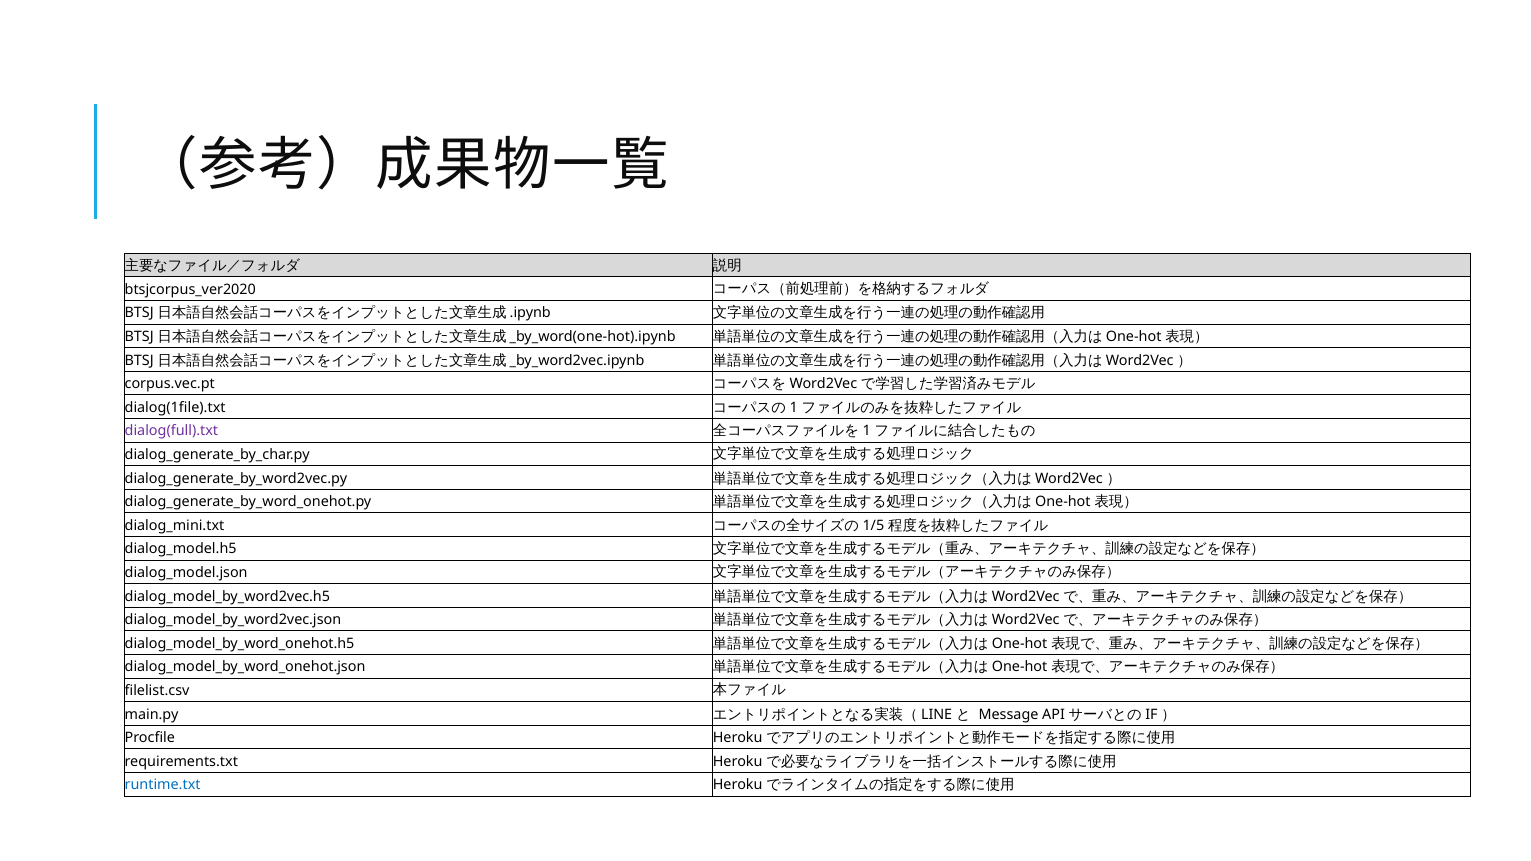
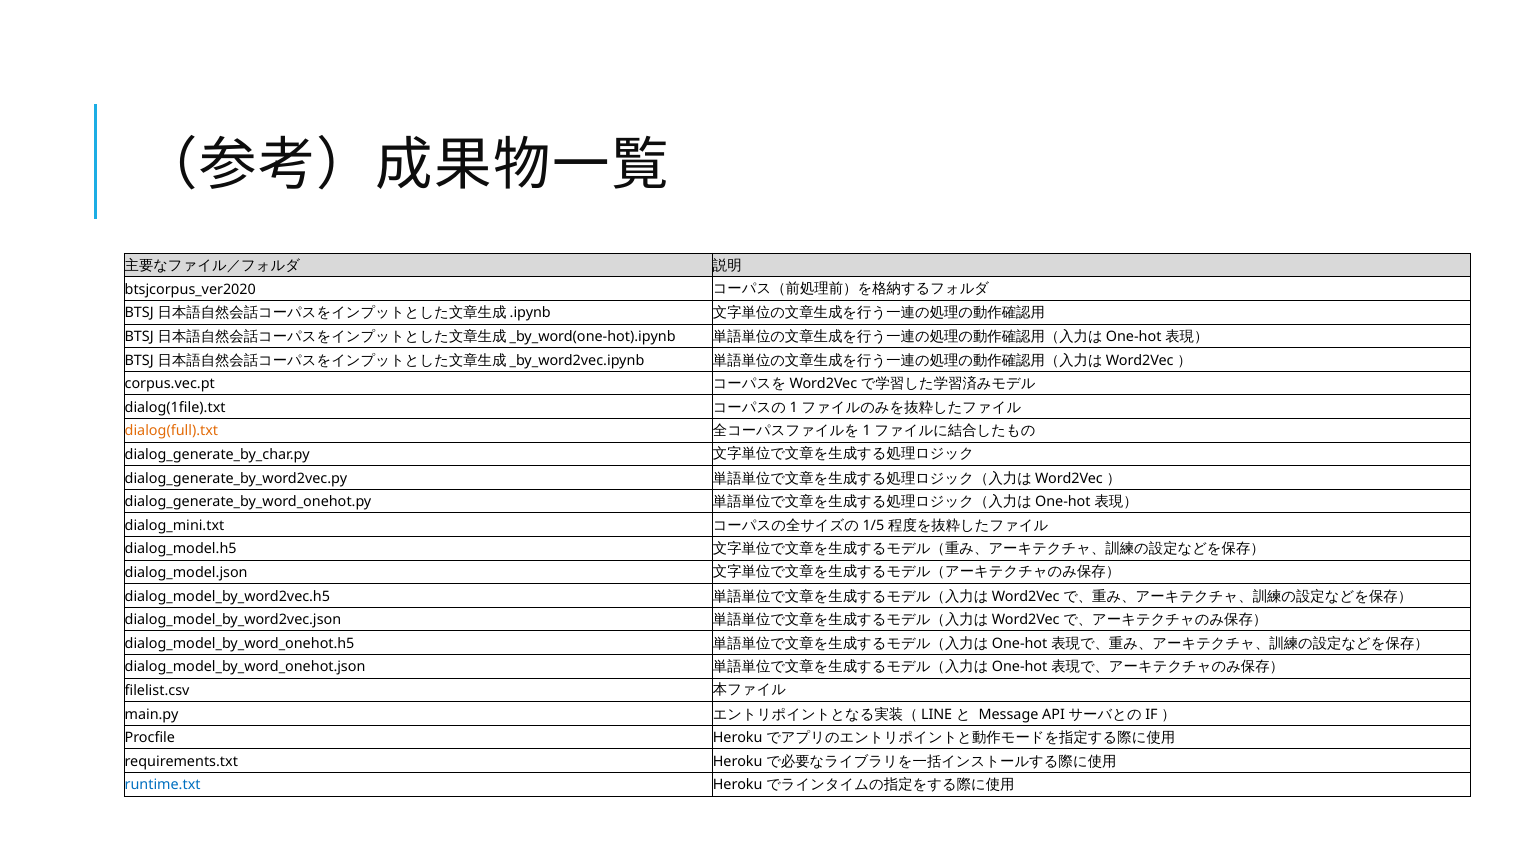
dialog(full).txt colour: purple -> orange (171, 431)
